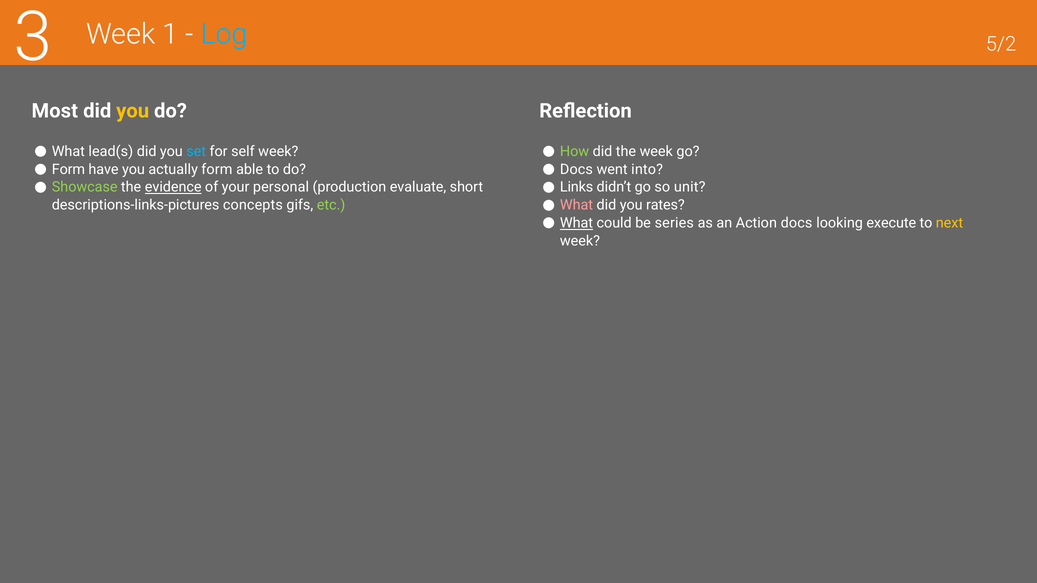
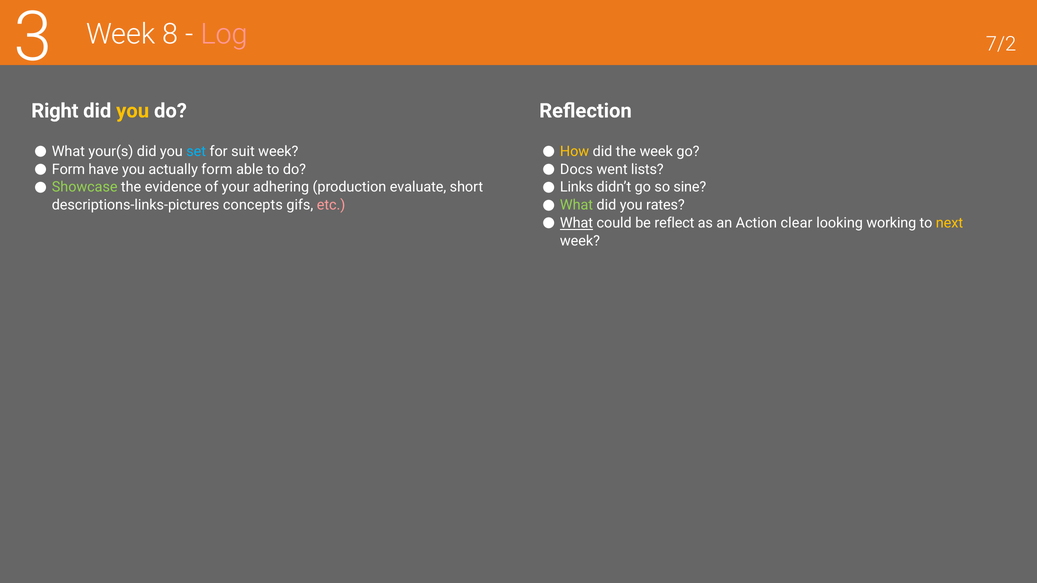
1: 1 -> 8 (170, 34)
Log colour: light blue -> pink (224, 34)
5/2: 5/2 -> 7/2 (1001, 44)
Most: Most -> Right (55, 111)
lead(s: lead(s -> your(s (111, 151)
self: self -> suit (243, 151)
How colour: light green -> yellow (575, 151)
into: into -> lists (647, 169)
evidence underline: present -> none (173, 187)
personal: personal -> adhering (281, 187)
unit: unit -> sine (690, 187)
What colour: pink -> light green (577, 205)
etc colour: light green -> pink (331, 205)
series: series -> reflect (674, 223)
Action docs: docs -> clear (797, 223)
execute: execute -> working (891, 223)
